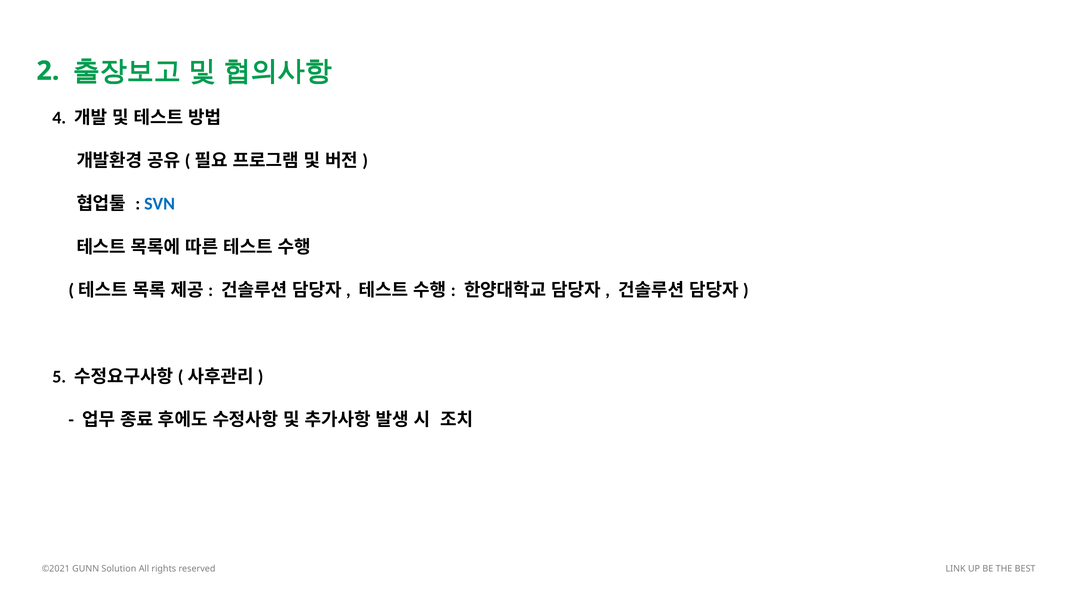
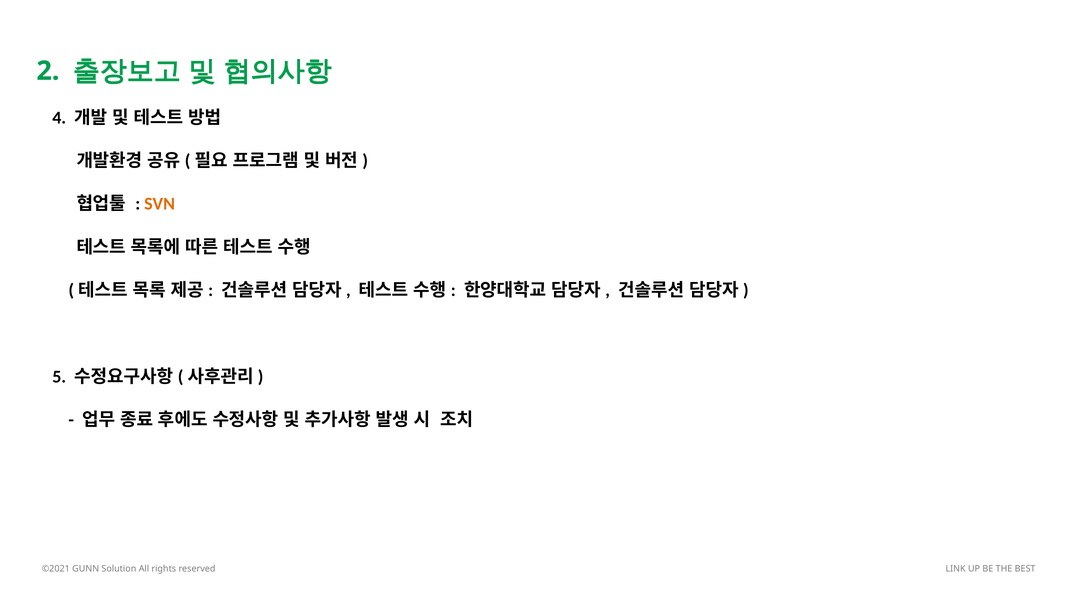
SVN colour: blue -> orange (160, 204)
